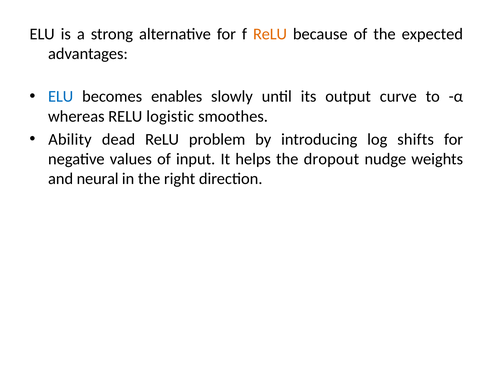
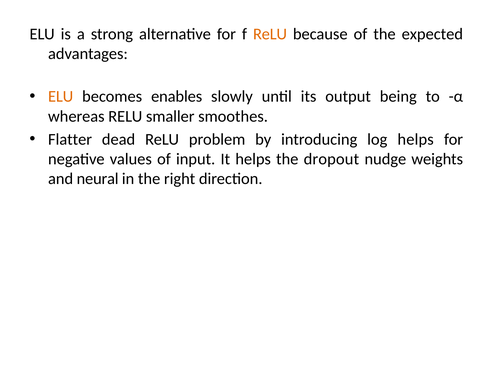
ELU colour: blue -> orange (61, 96)
curve: curve -> being (398, 96)
logistic: logistic -> smaller (170, 116)
Ability: Ability -> Flatter (70, 139)
log shifts: shifts -> helps (416, 139)
